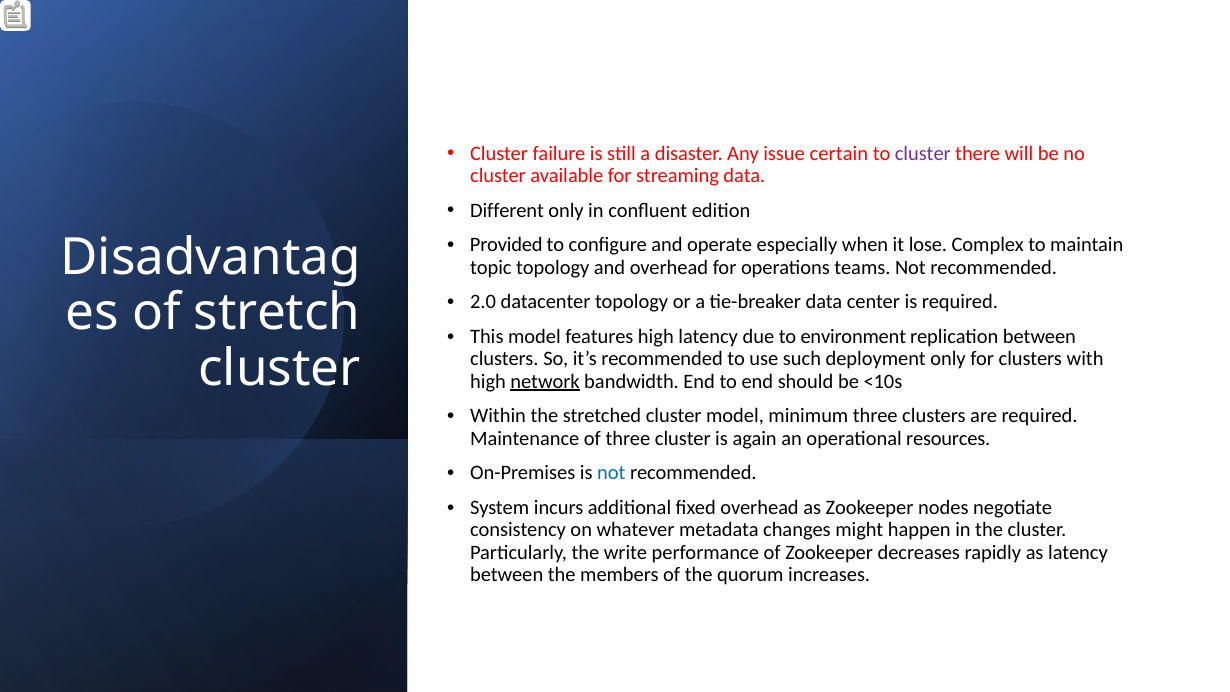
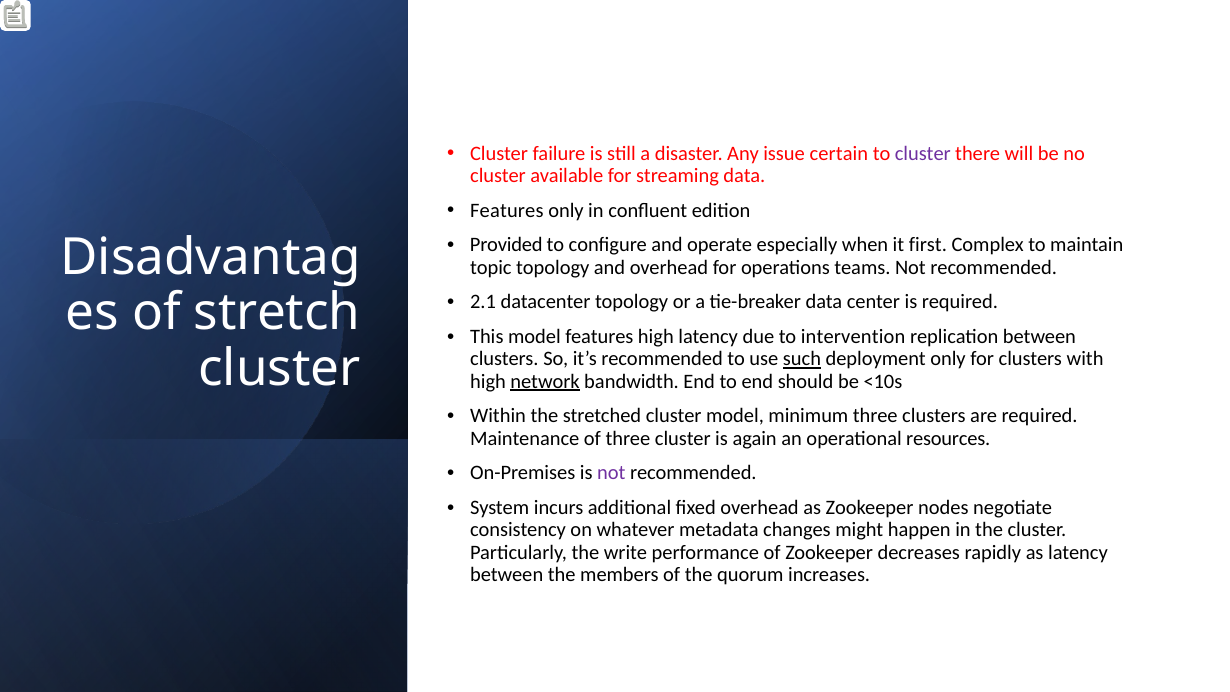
Different: Different -> Features (507, 210)
lose: lose -> first (928, 245)
2.0: 2.0 -> 2.1 (483, 302)
environment: environment -> intervention (853, 337)
such underline: none -> present (802, 359)
not colour: blue -> purple (611, 473)
